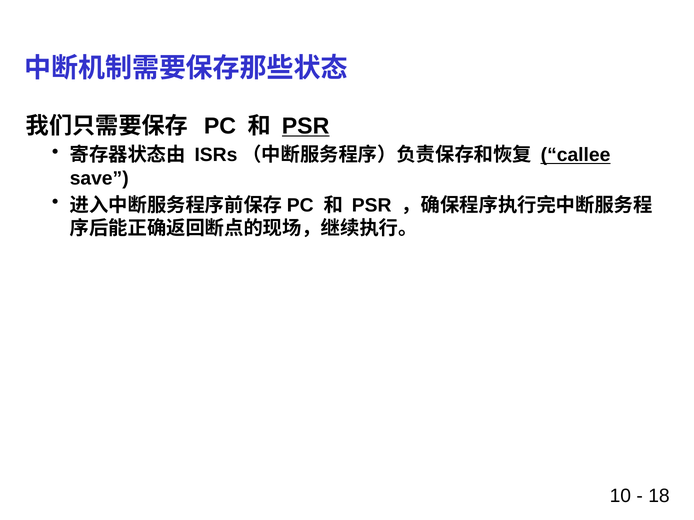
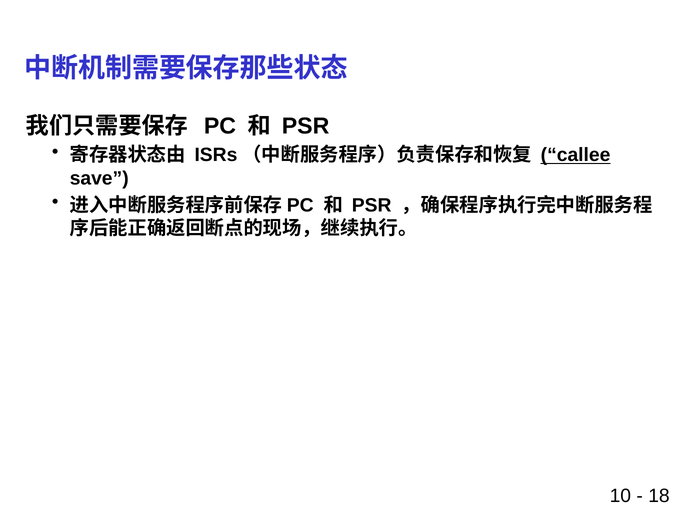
PSR underline: present -> none (306, 126)
